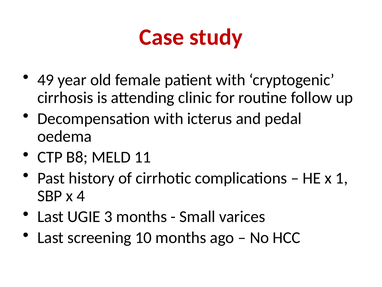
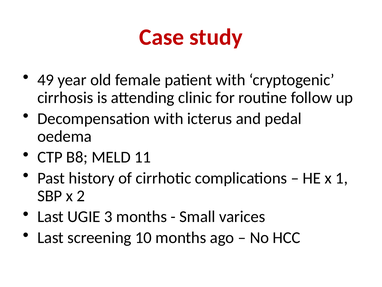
4: 4 -> 2 (81, 196)
